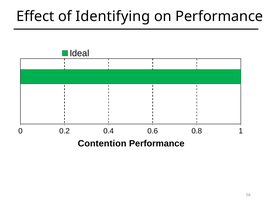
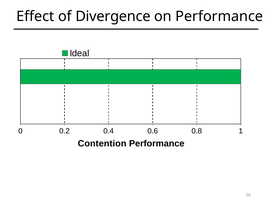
Identifying: Identifying -> Divergence (113, 16)
